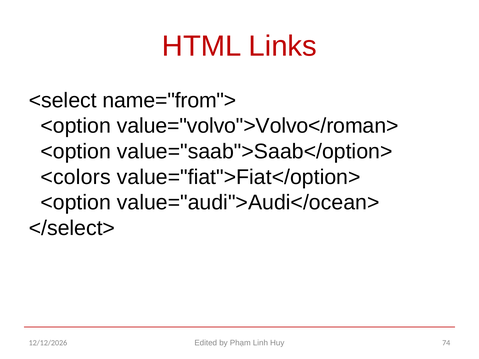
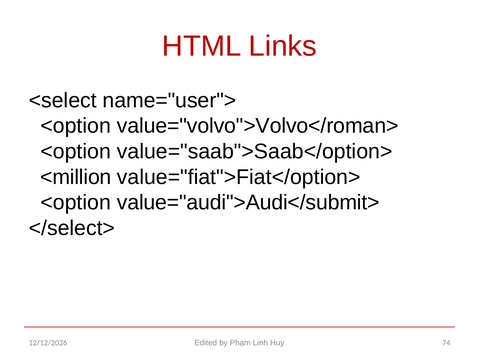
name="from">: name="from"> -> name="user"> (169, 100)
<colors: <colors -> <million (76, 177)
value="audi">Audi</ocean>: value="audi">Audi</ocean> -> value="audi">Audi</submit> (248, 203)
